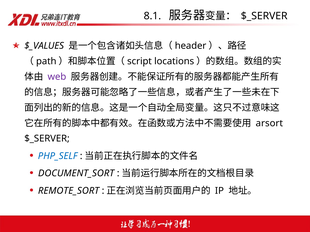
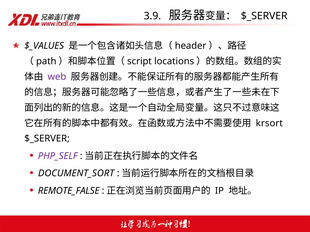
8.1: 8.1 -> 3.9 (152, 16)
arsort: arsort -> krsort (269, 123)
PHP_SELF colour: blue -> purple (58, 156)
REMOTE_SORT: REMOTE_SORT -> REMOTE_FALSE (69, 191)
